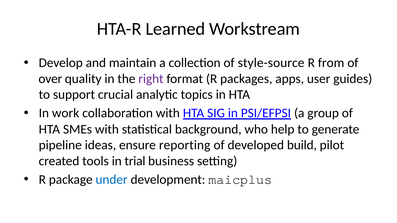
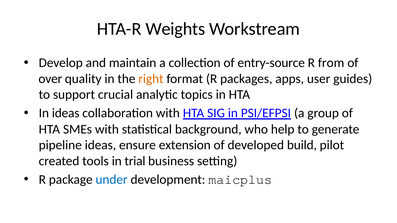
Learned: Learned -> Weights (175, 29)
style-source: style-source -> entry-source (271, 63)
right colour: purple -> orange (151, 79)
In work: work -> ideas (66, 113)
reporting: reporting -> extension (185, 145)
